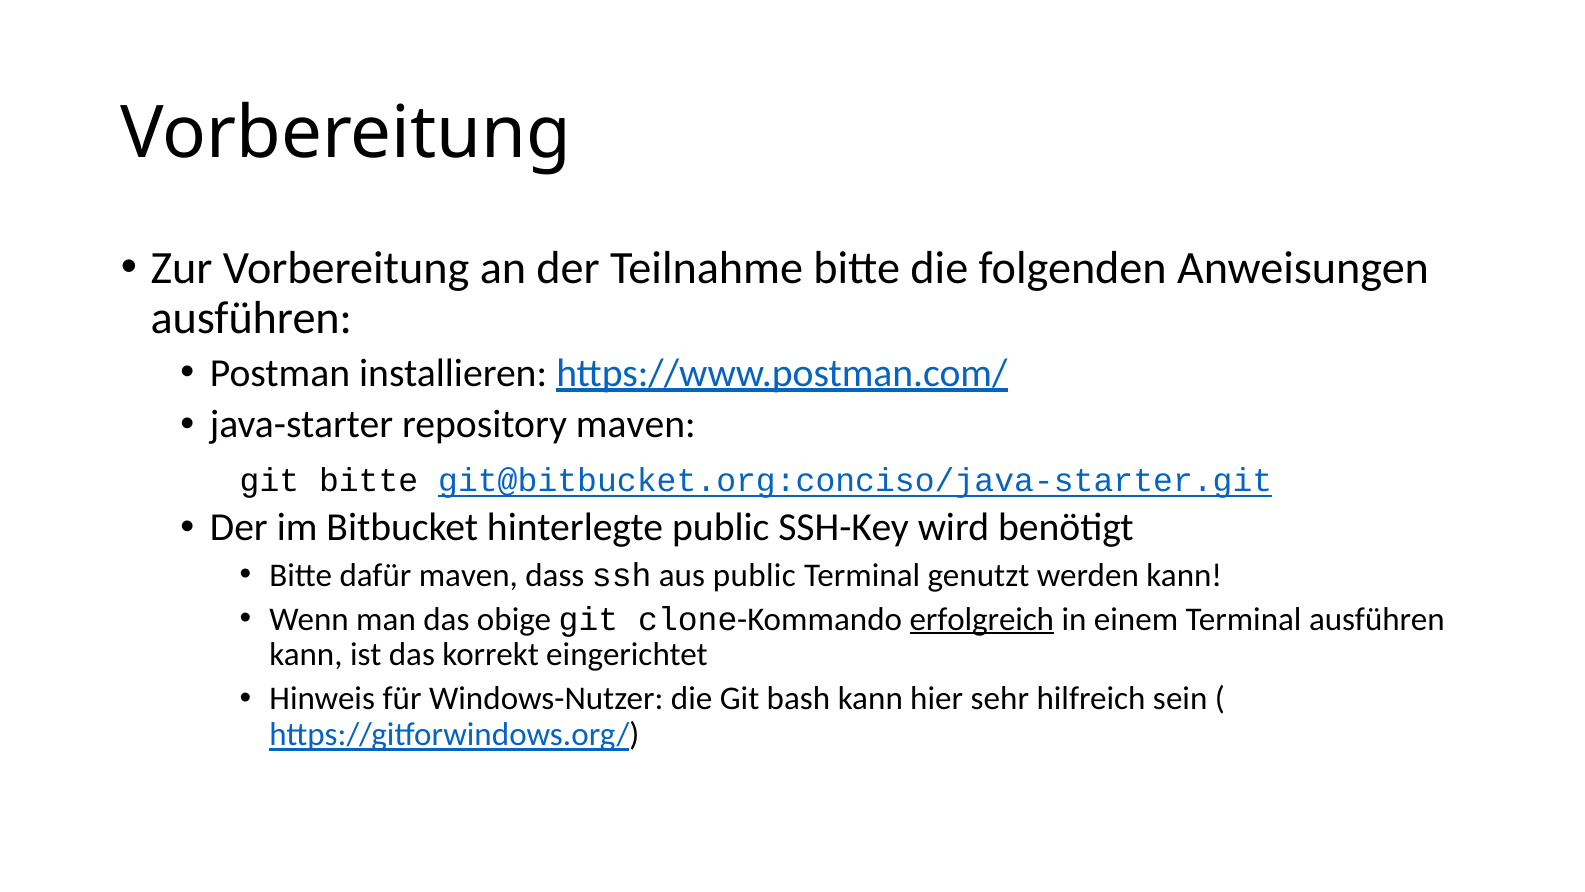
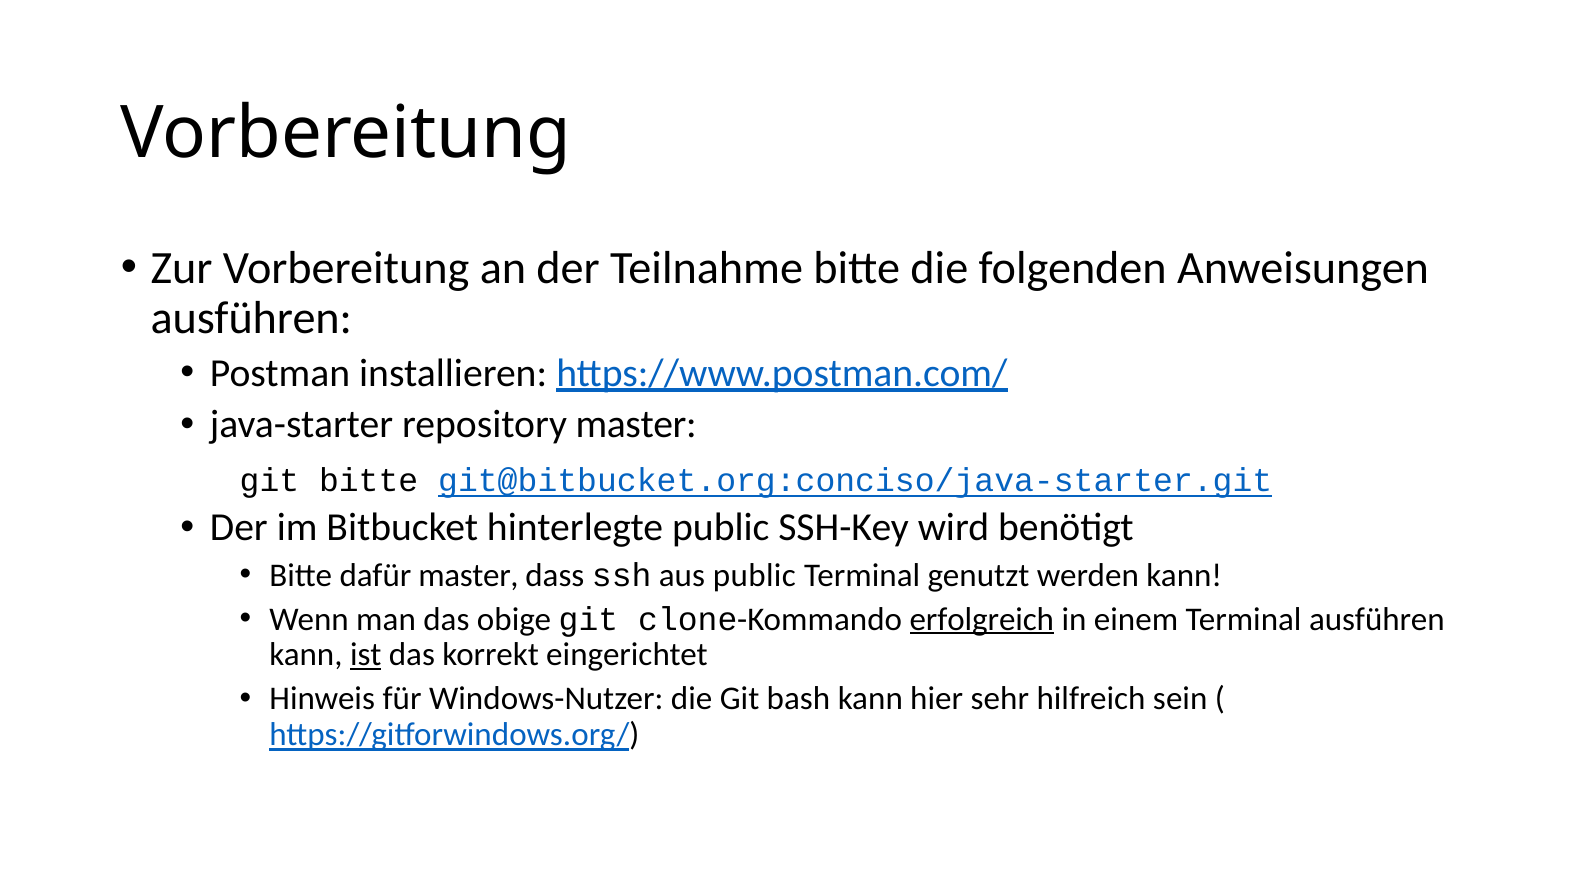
repository maven: maven -> master (636, 424)
dafür maven: maven -> master (468, 575)
ist underline: none -> present (366, 655)
